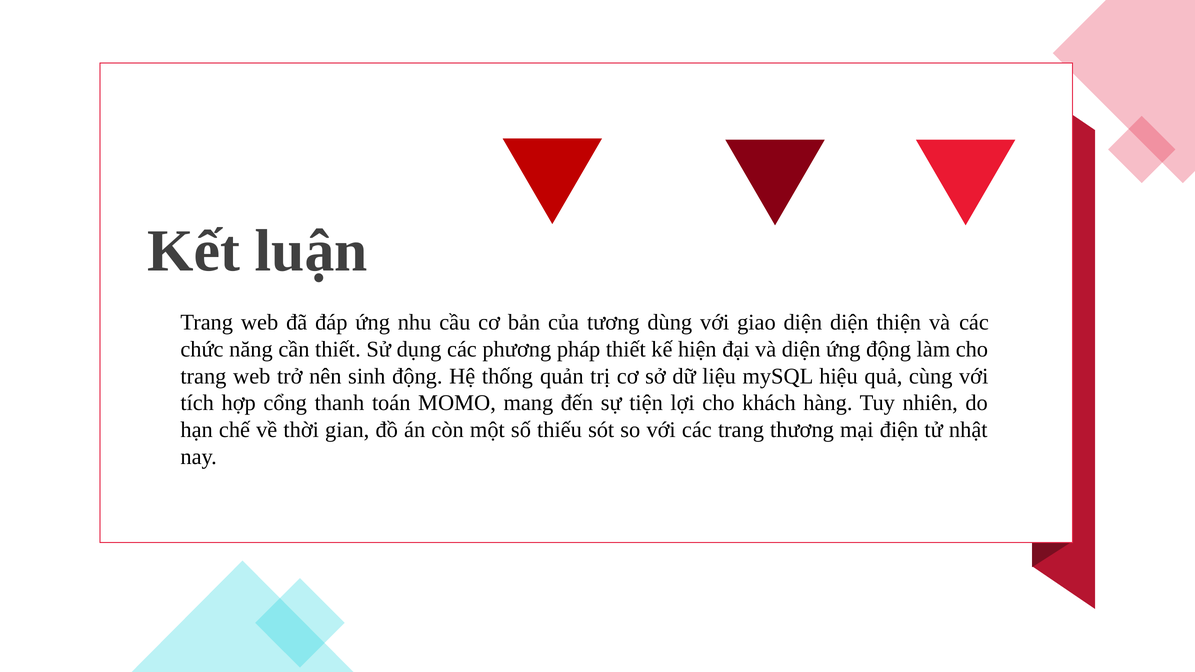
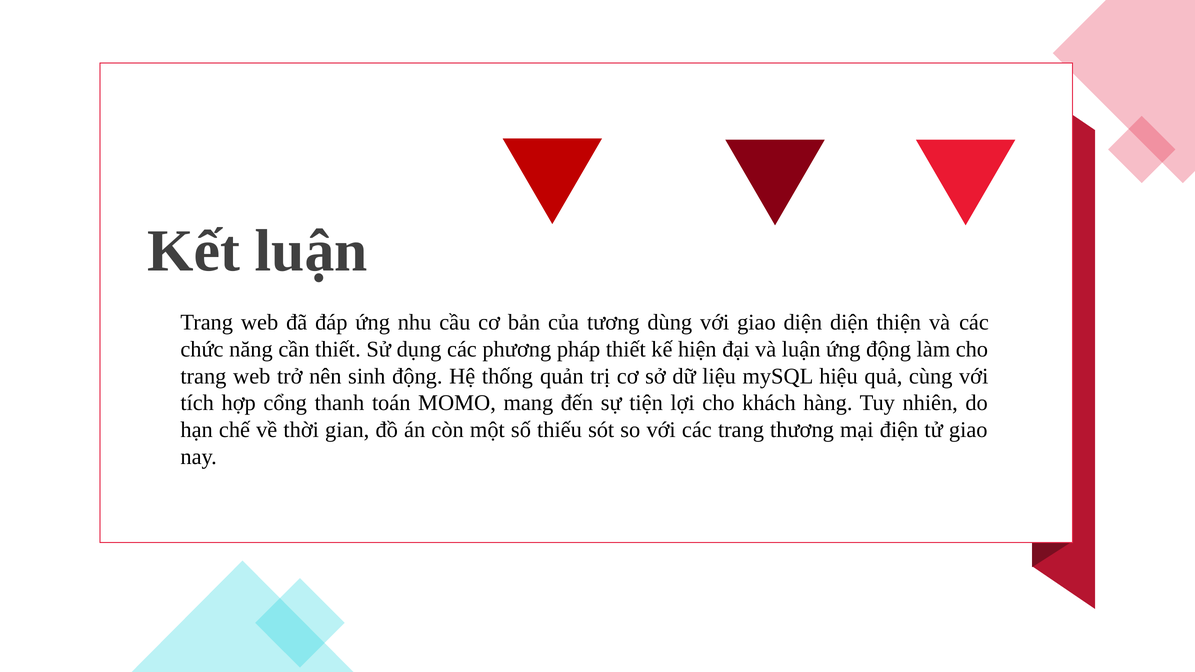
và diện: diện -> luận (801, 349)
tử nhật: nhật -> giao (968, 430)
